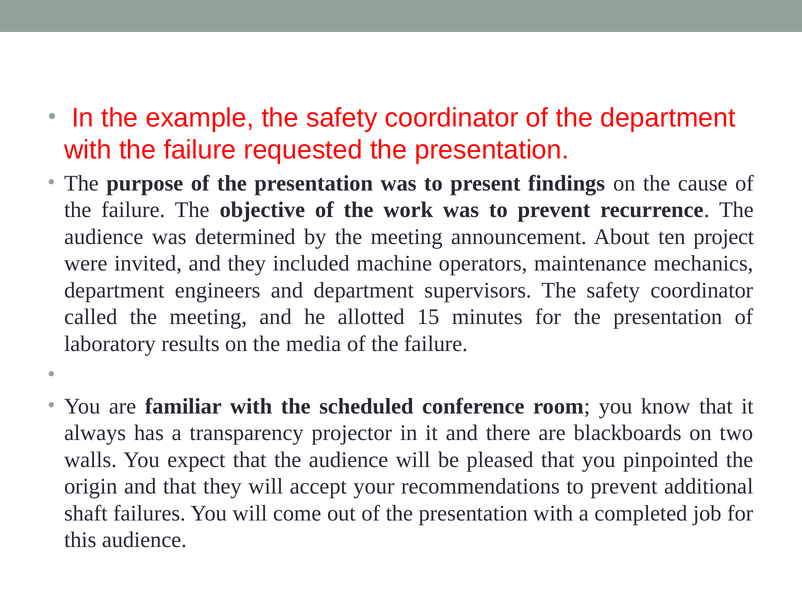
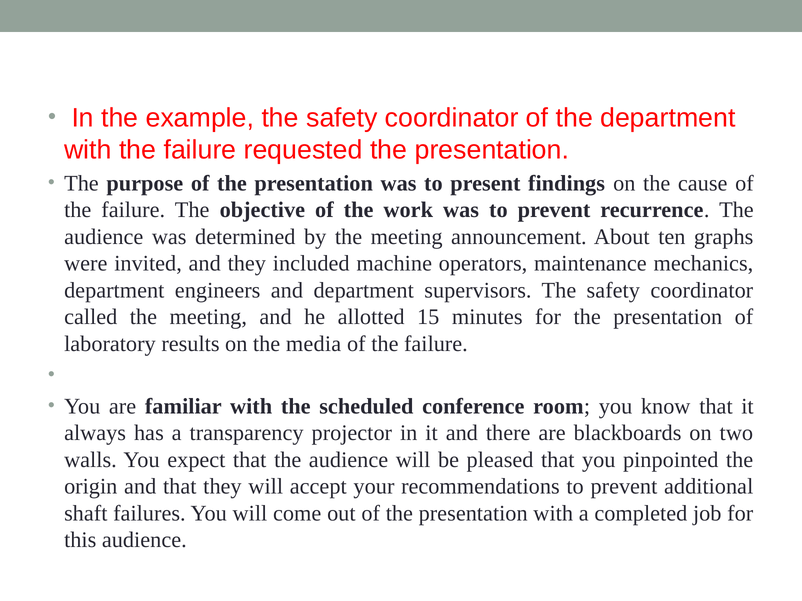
project: project -> graphs (724, 237)
